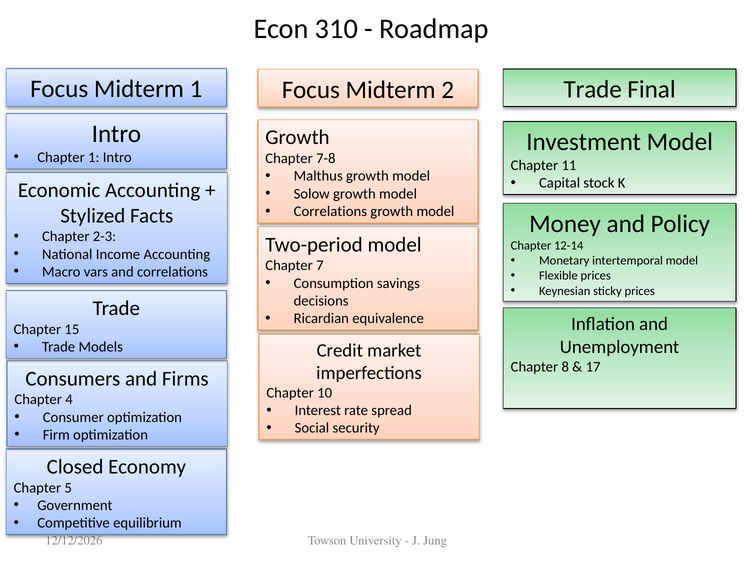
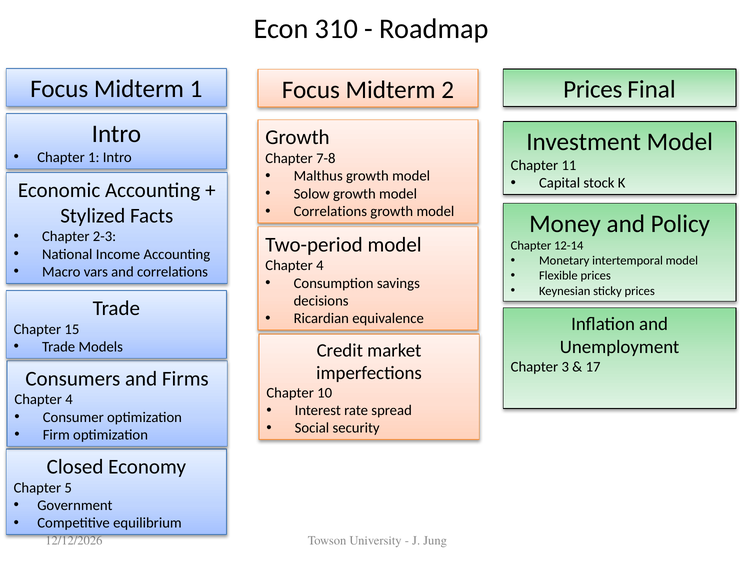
2 Trade: Trade -> Prices (593, 89)
7: 7 -> 4 (320, 265)
8: 8 -> 3 (565, 366)
